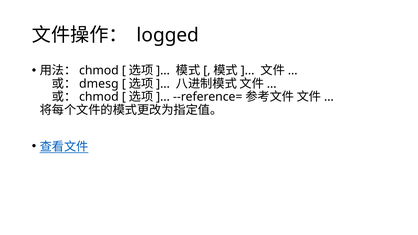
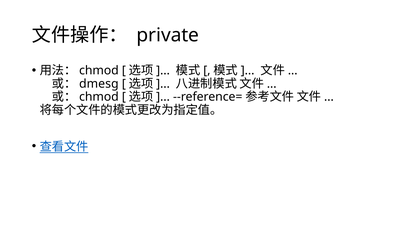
logged: logged -> private (168, 35)
